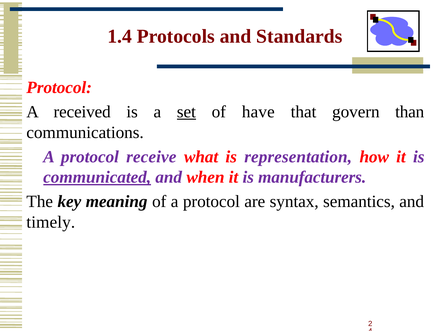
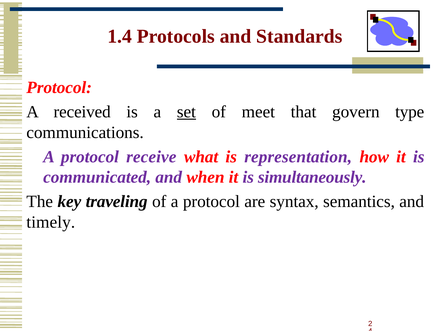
have: have -> meet (258, 112)
than: than -> type (410, 112)
communicated underline: present -> none (97, 177)
manufacturers: manufacturers -> simultaneously (312, 177)
meaning: meaning -> traveling (117, 201)
